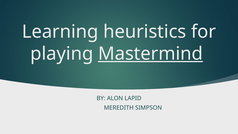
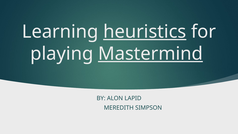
heuristics underline: none -> present (145, 32)
